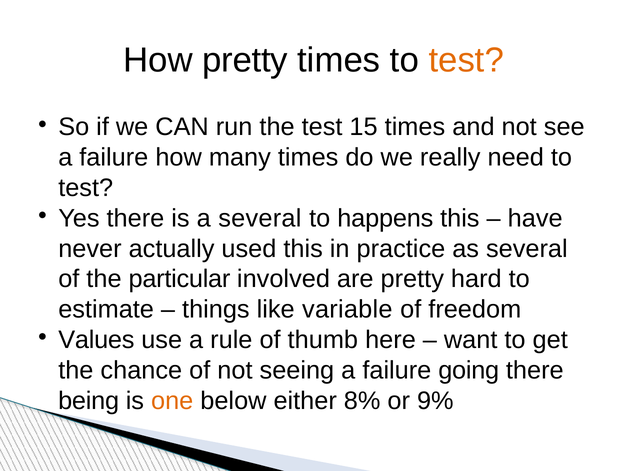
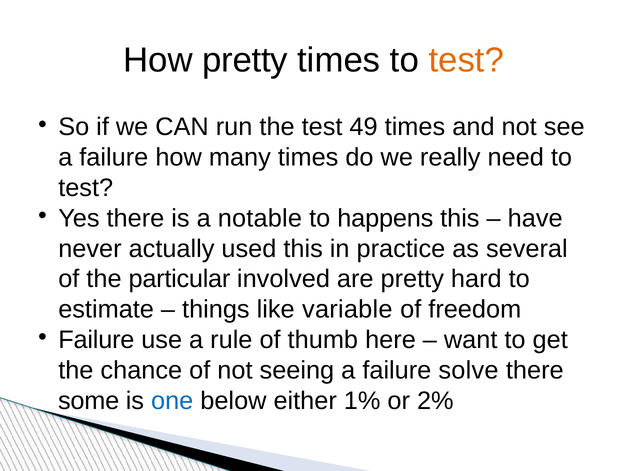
15: 15 -> 49 (364, 127)
a several: several -> notable (260, 218)
Values: Values -> Failure (96, 340)
going: going -> solve (468, 370)
being: being -> some (89, 401)
one colour: orange -> blue (172, 401)
8%: 8% -> 1% (362, 401)
9%: 9% -> 2% (435, 401)
